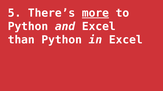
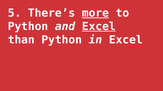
Excel underline: none -> present (99, 27)
